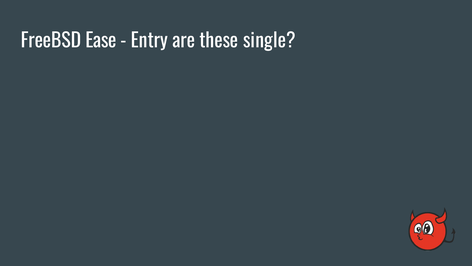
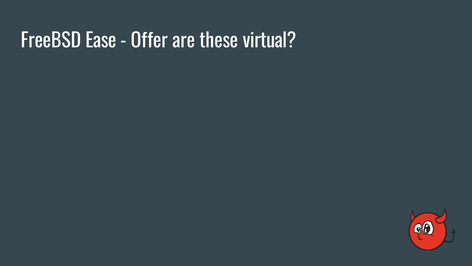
Entry: Entry -> Offer (149, 41)
single: single -> virtual (270, 41)
